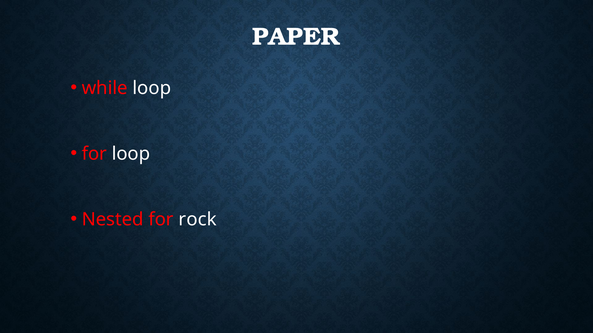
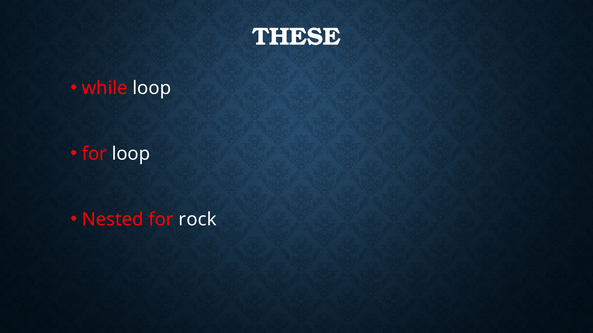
PAPER: PAPER -> THESE (296, 37)
